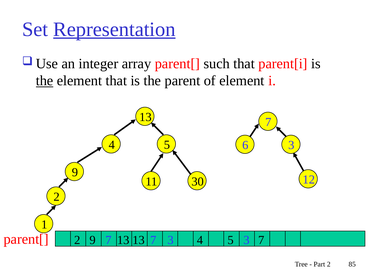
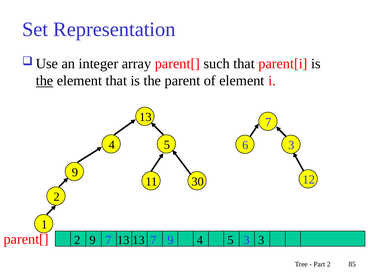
Representation underline: present -> none (114, 29)
7 3: 3 -> 9 (171, 240)
5 7: 7 -> 3 (261, 240)
